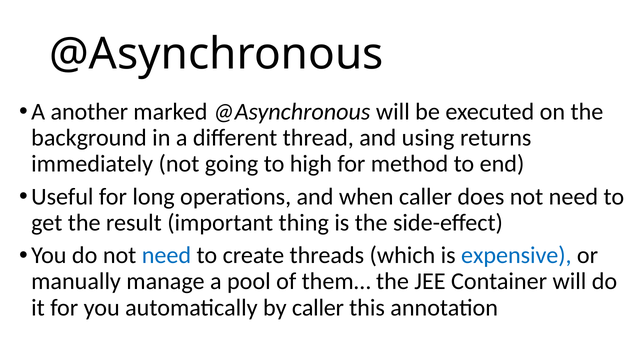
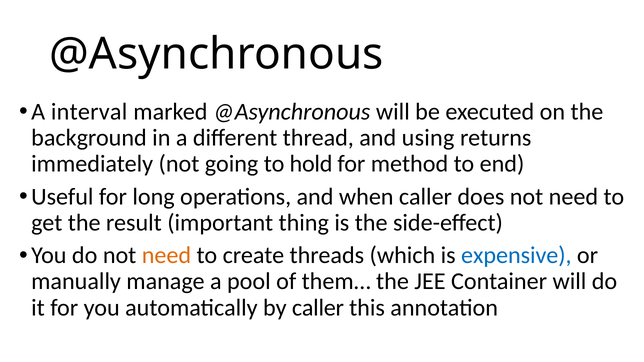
another: another -> interval (89, 112)
high: high -> hold (311, 164)
need colour: blue -> orange (166, 256)
